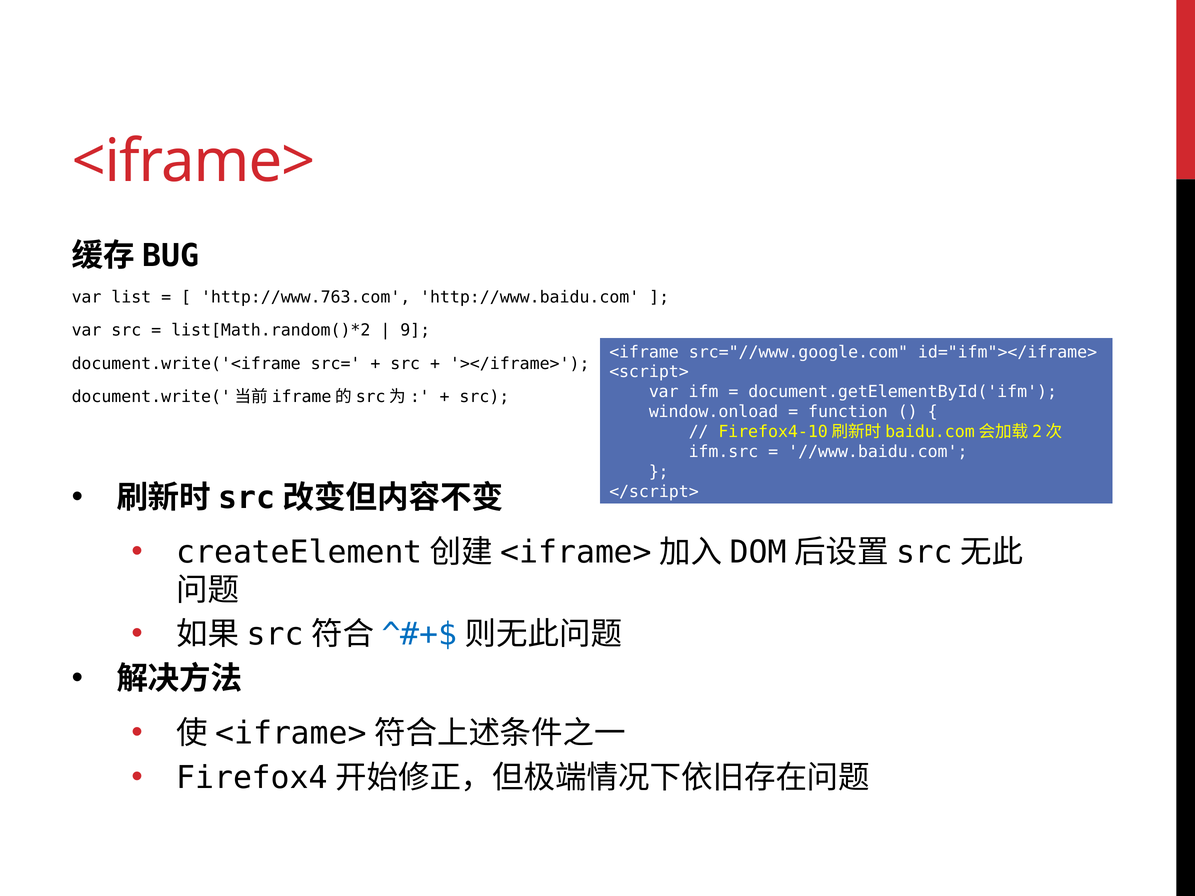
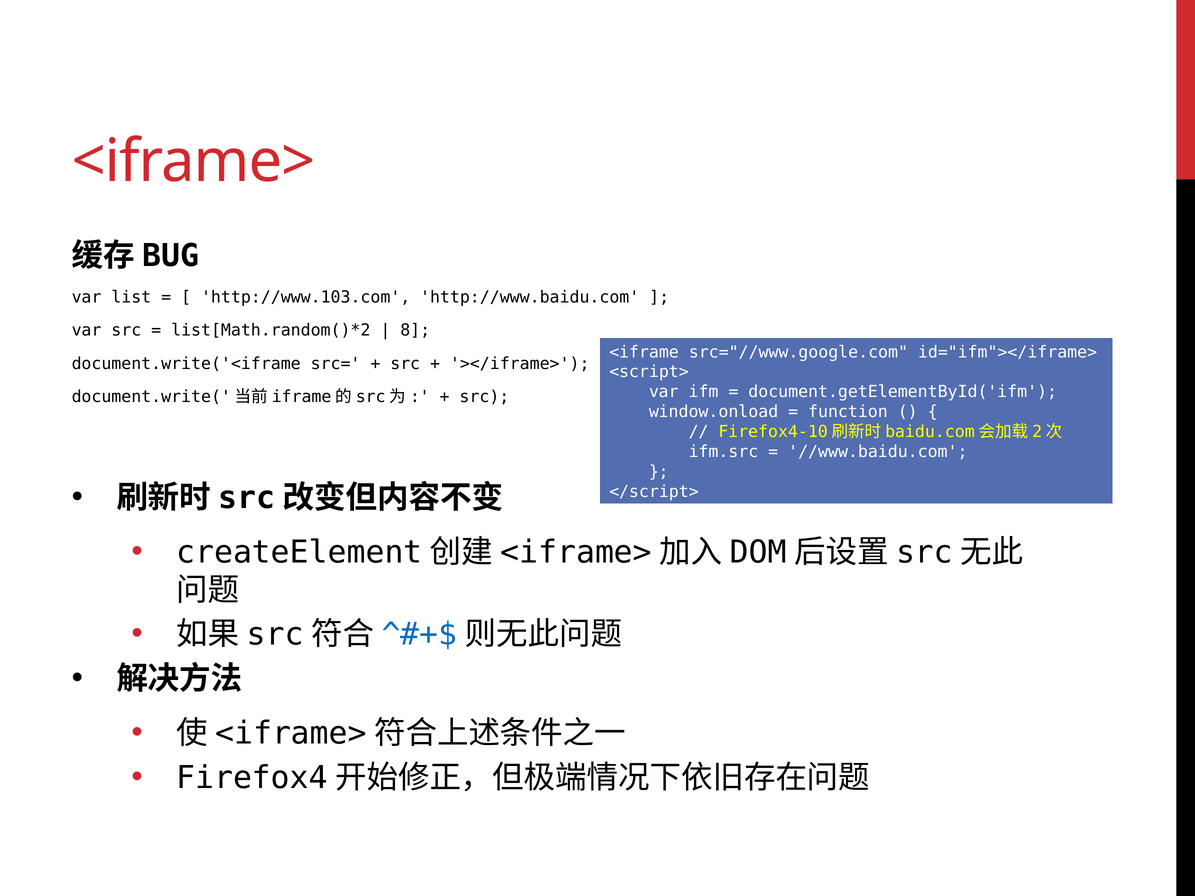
http://www.763.com: http://www.763.com -> http://www.103.com (306, 297)
9: 9 -> 8 (415, 331)
